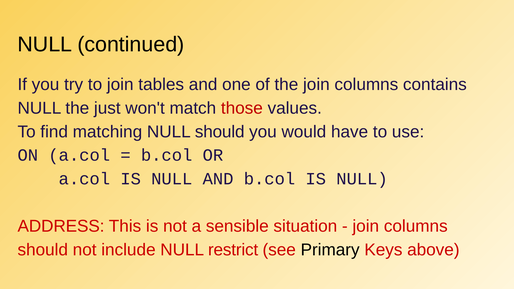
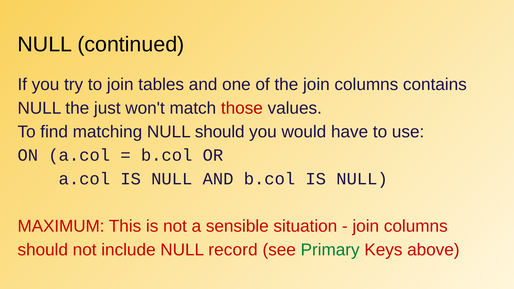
ADDRESS: ADDRESS -> MAXIMUM (61, 226)
restrict: restrict -> record (233, 250)
Primary colour: black -> green (330, 250)
